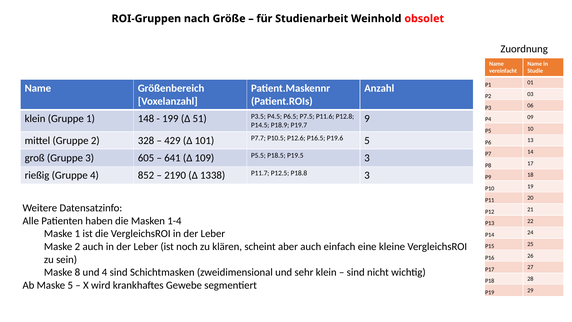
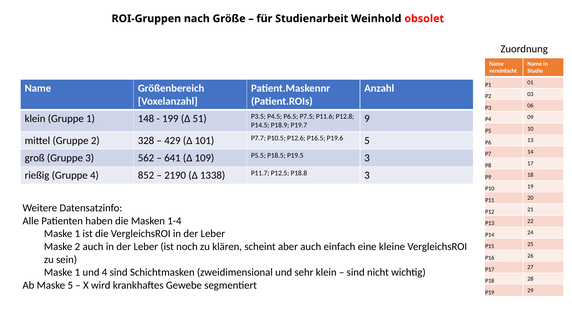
605: 605 -> 562 (146, 158)
8: 8 -> 1 (77, 272)
